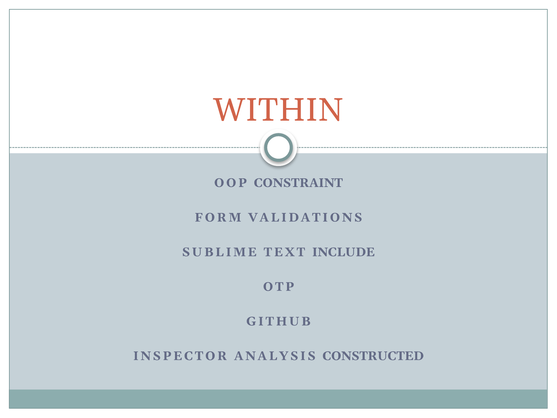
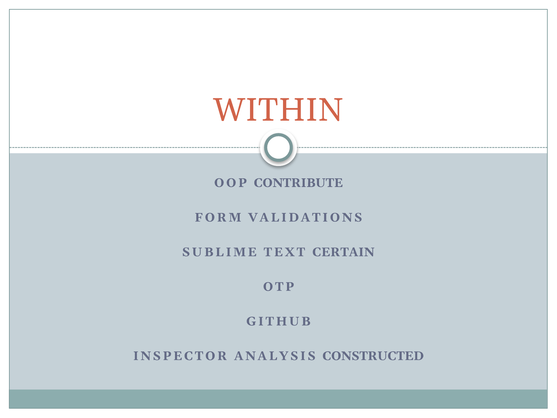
CONSTRAINT: CONSTRAINT -> CONTRIBUTE (298, 183)
INCLUDE: INCLUDE -> CERTAIN (343, 252)
